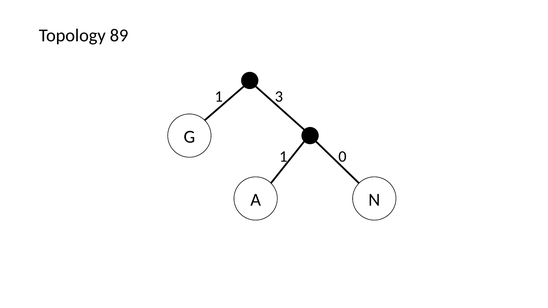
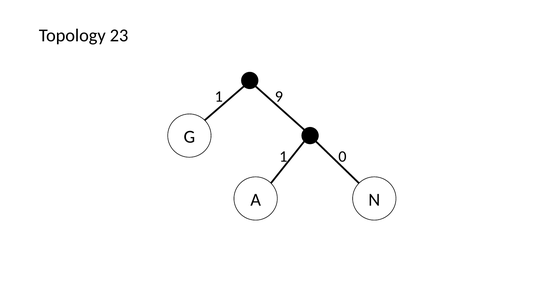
89: 89 -> 23 (119, 35)
3: 3 -> 9 (279, 97)
